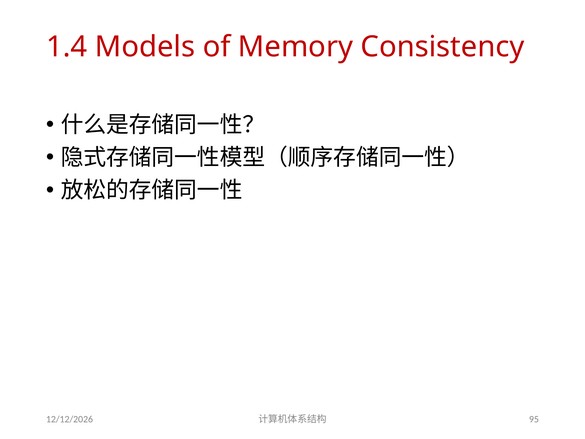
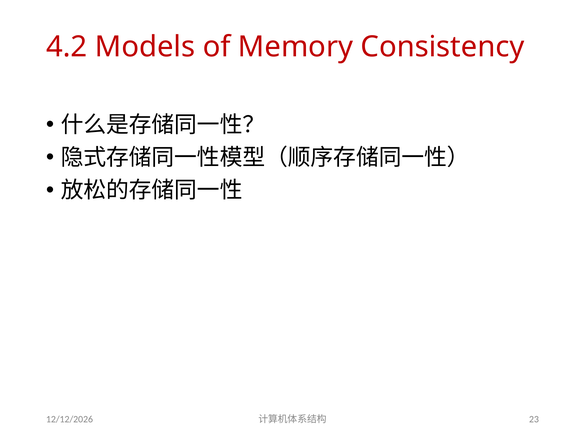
1.4: 1.4 -> 4.2 (67, 47)
95: 95 -> 23 (534, 419)
